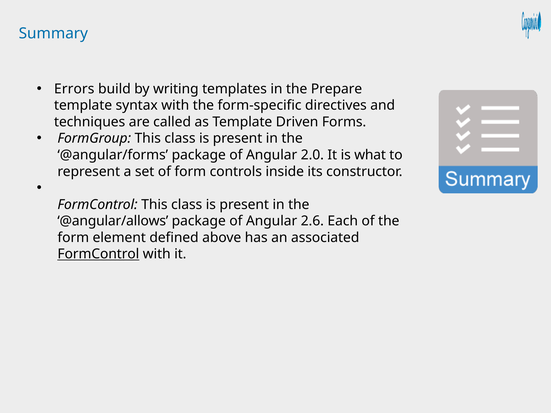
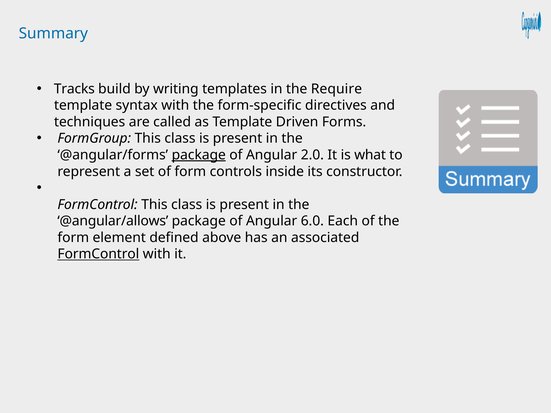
Errors: Errors -> Tracks (74, 89)
Prepare: Prepare -> Require (336, 89)
package underline: none -> present (199, 155)
2.6: 2.6 -> 6.0 (312, 221)
